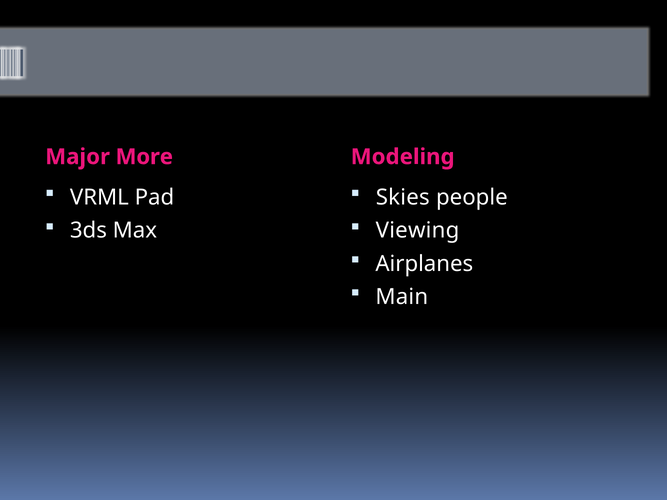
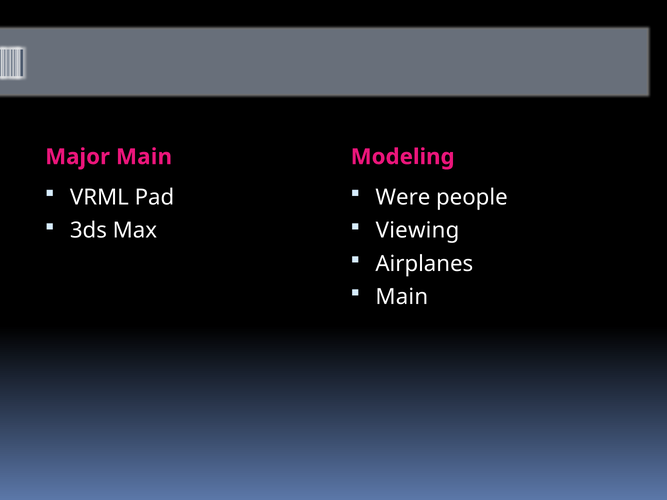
Major More: More -> Main (144, 157)
Skies: Skies -> Were (403, 198)
